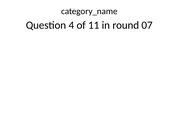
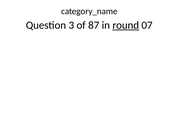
4: 4 -> 3 (71, 25)
11: 11 -> 87 (94, 25)
round underline: none -> present (126, 25)
